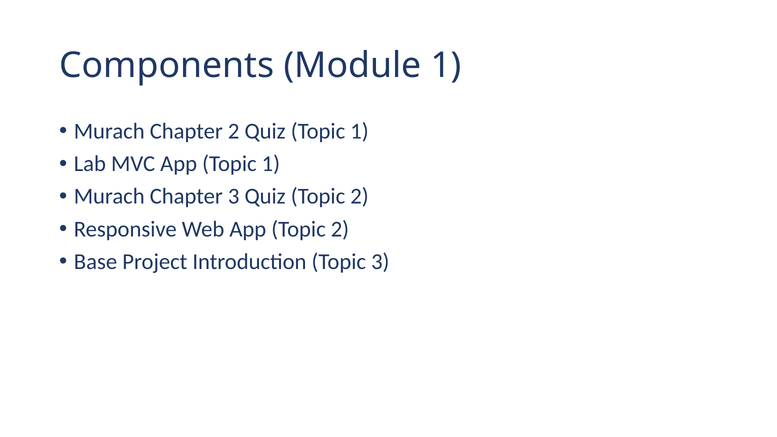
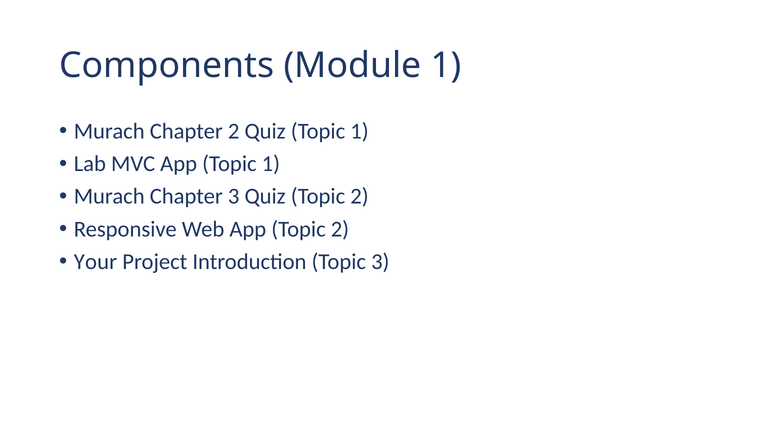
Base: Base -> Your (95, 262)
